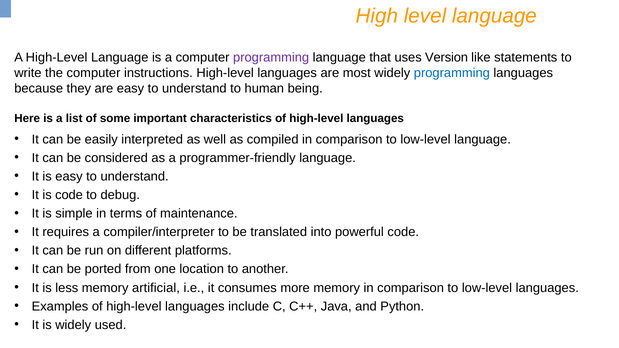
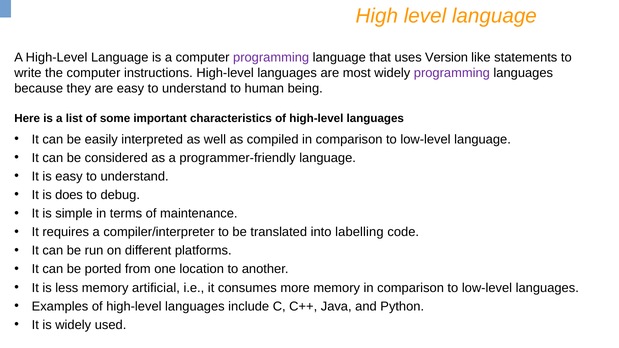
programming colour: blue -> purple (452, 73)
is code: code -> does (69, 195)
powerful: powerful -> labelling (359, 232)
